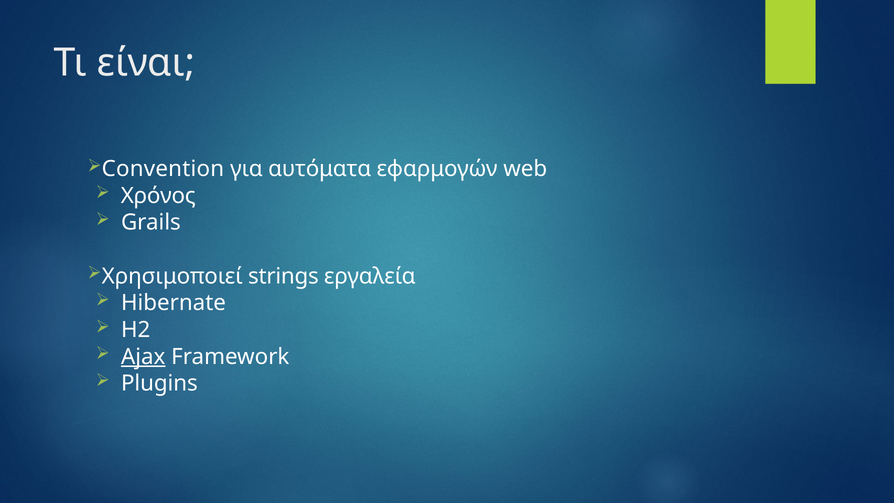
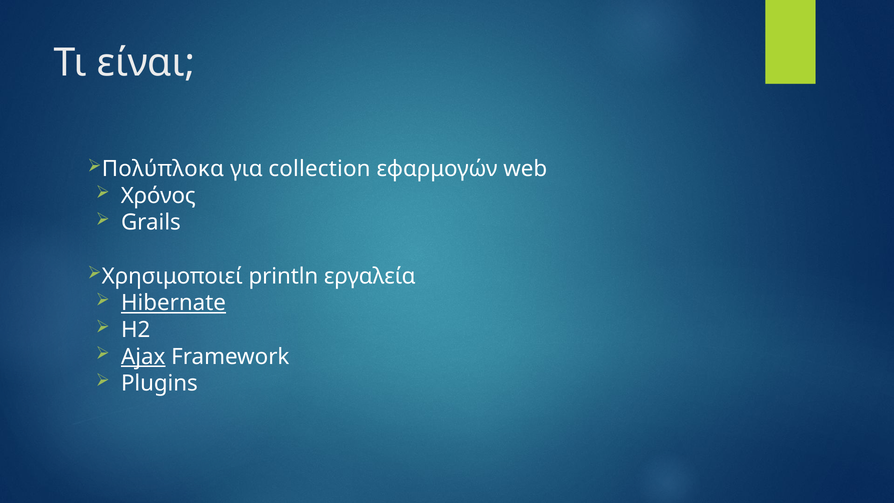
Convention: Convention -> Πολύπλοκα (163, 169)
αυτόματα: αυτόματα -> collection (319, 169)
strings: strings -> println (283, 276)
Hibernate underline: none -> present (173, 303)
